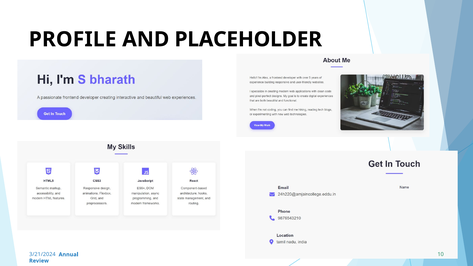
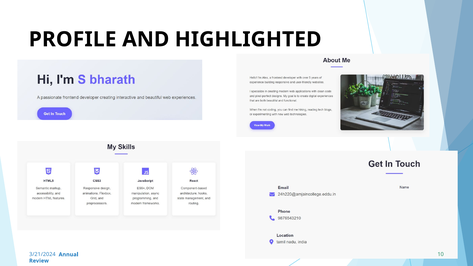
PLACEHOLDER: PLACEHOLDER -> HIGHLIGHTED (248, 39)
